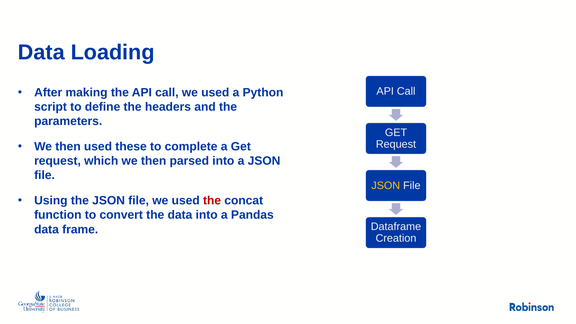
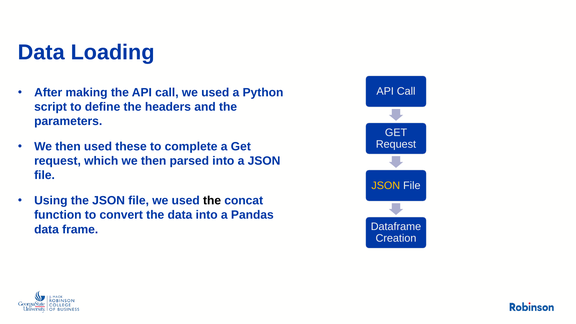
the colour: red -> black (212, 201)
